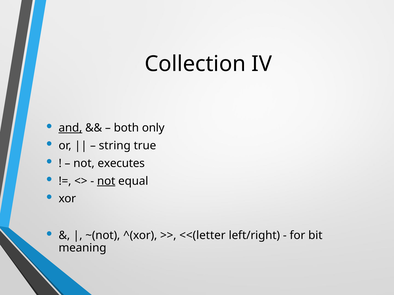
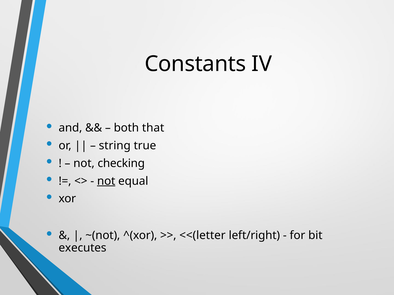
Collection: Collection -> Constants (195, 64)
and underline: present -> none (70, 128)
only: only -> that (153, 128)
executes: executes -> checking (121, 164)
meaning: meaning -> executes (82, 248)
